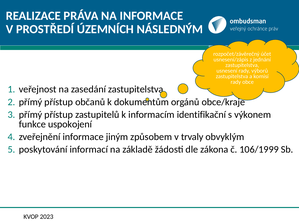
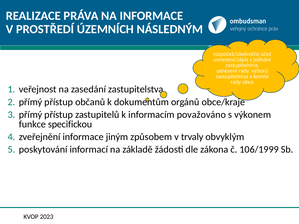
identifikační: identifikační -> považováno (201, 115)
uspokojení: uspokojení -> specifickou (70, 124)
